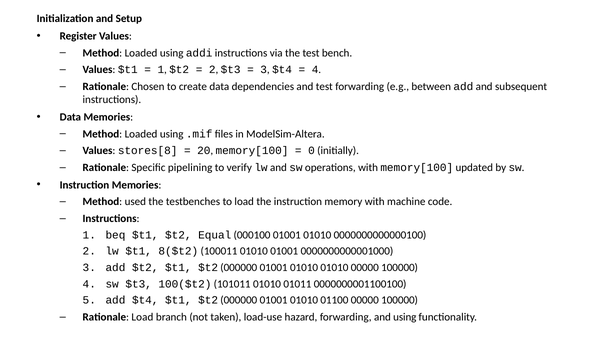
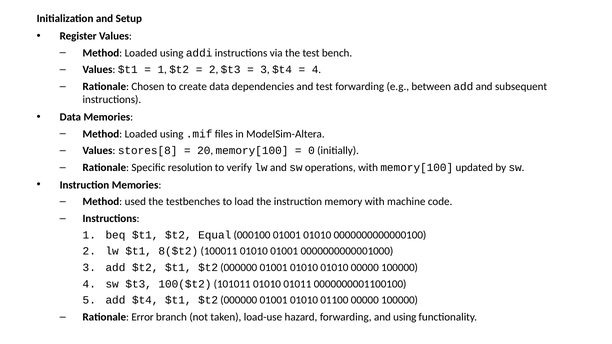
pipelining: pipelining -> resolution (190, 168)
Rationale Load: Load -> Error (143, 317)
